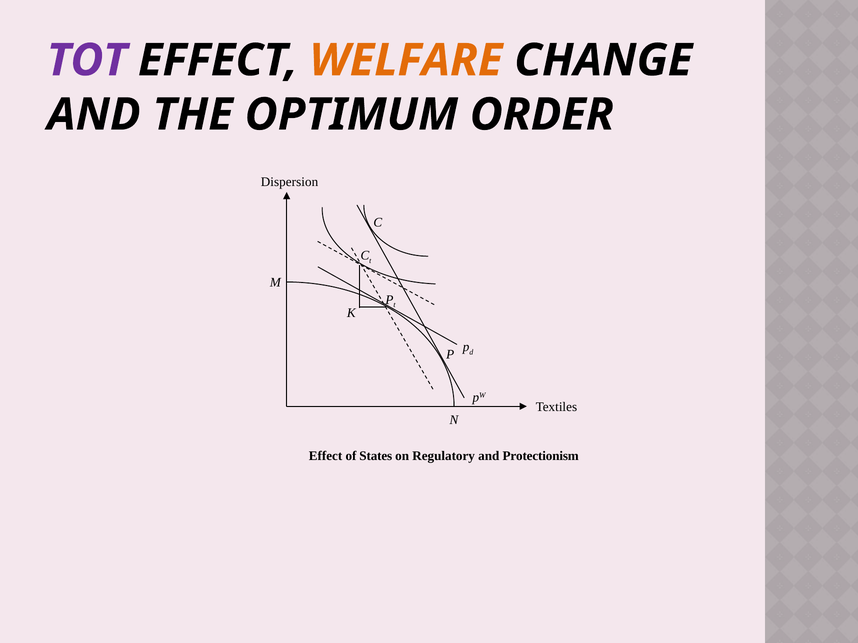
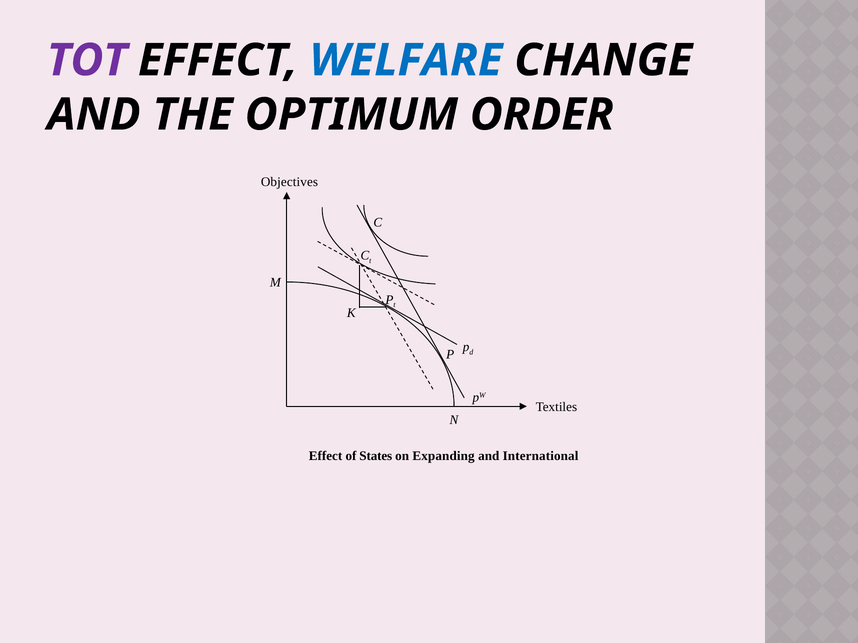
WELFARE colour: orange -> blue (406, 60)
Dispersion: Dispersion -> Objectives (289, 182)
Regulatory: Regulatory -> Expanding (444, 456)
Protectionism: Protectionism -> International (541, 456)
